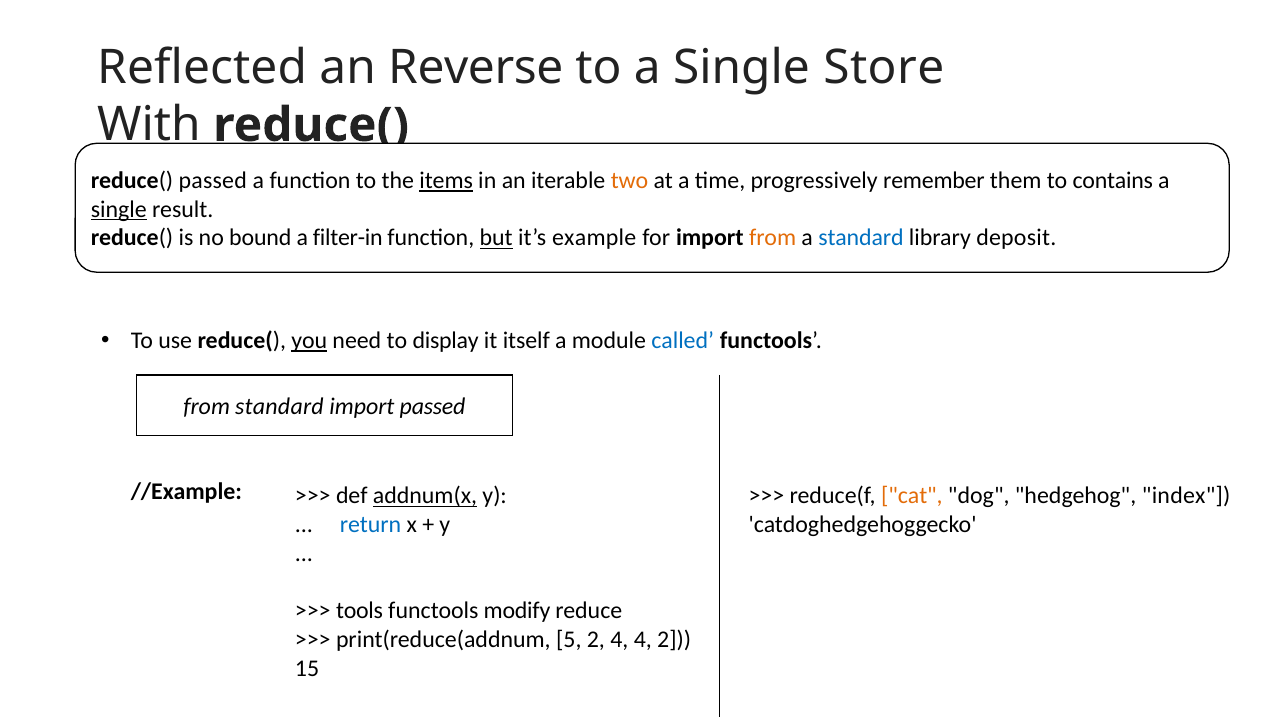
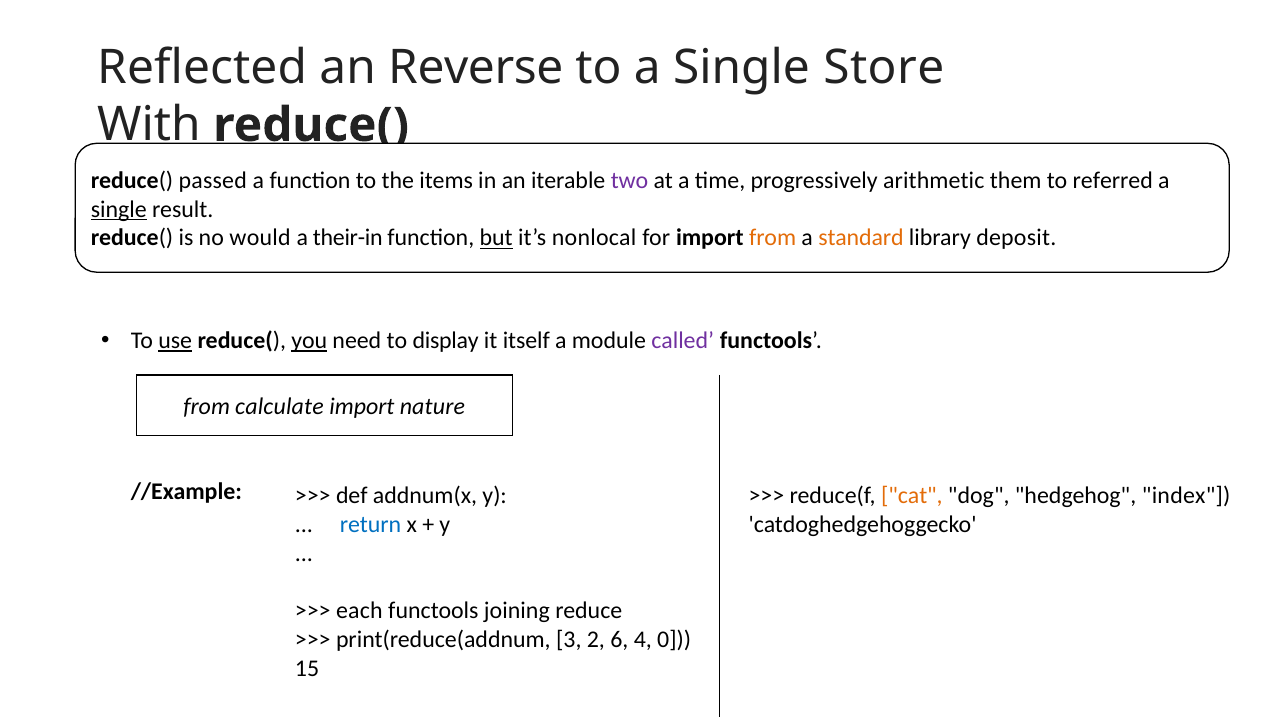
items underline: present -> none (446, 181)
two colour: orange -> purple (630, 181)
remember: remember -> arithmetic (934, 181)
contains: contains -> referred (1113, 181)
bound: bound -> would (260, 238)
filter-in: filter-in -> their-in (348, 238)
example: example -> nonlocal (594, 238)
standard colour: blue -> orange (861, 238)
use underline: none -> present (175, 341)
called colour: blue -> purple (683, 341)
from standard: standard -> calculate (279, 407)
import passed: passed -> nature (432, 407)
addnum(x underline: present -> none (425, 496)
tools: tools -> each (359, 611)
modify: modify -> joining (517, 611)
5: 5 -> 3 (569, 640)
2 4: 4 -> 6 (619, 640)
4 2: 2 -> 0 (674, 640)
